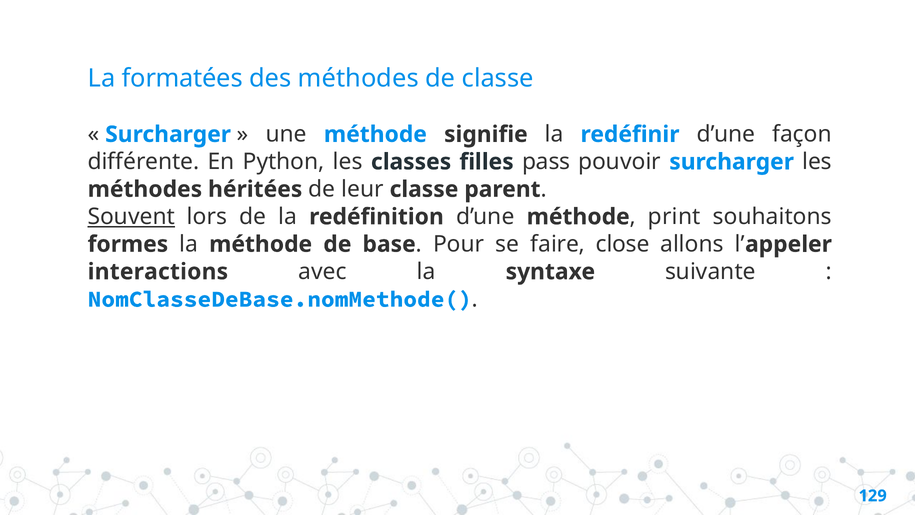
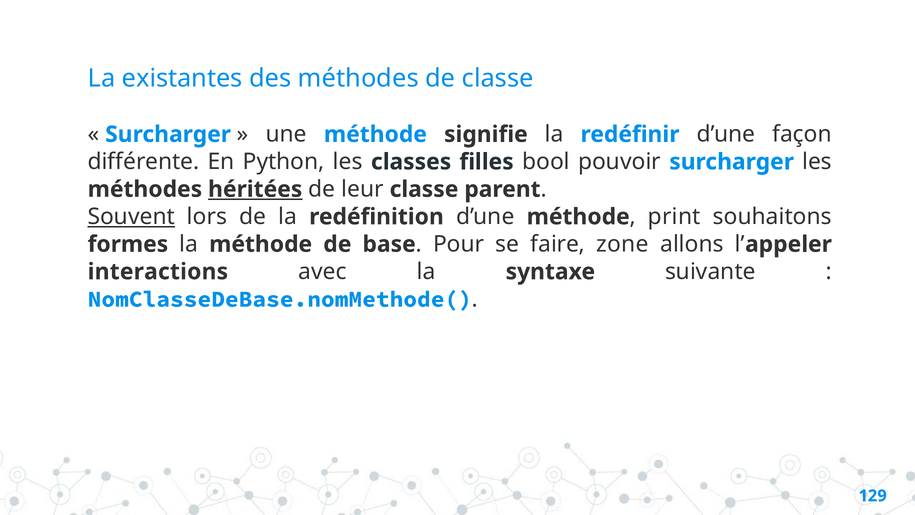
formatées: formatées -> existantes (182, 78)
pass: pass -> bool (546, 162)
héritées underline: none -> present (255, 189)
close: close -> zone (623, 244)
